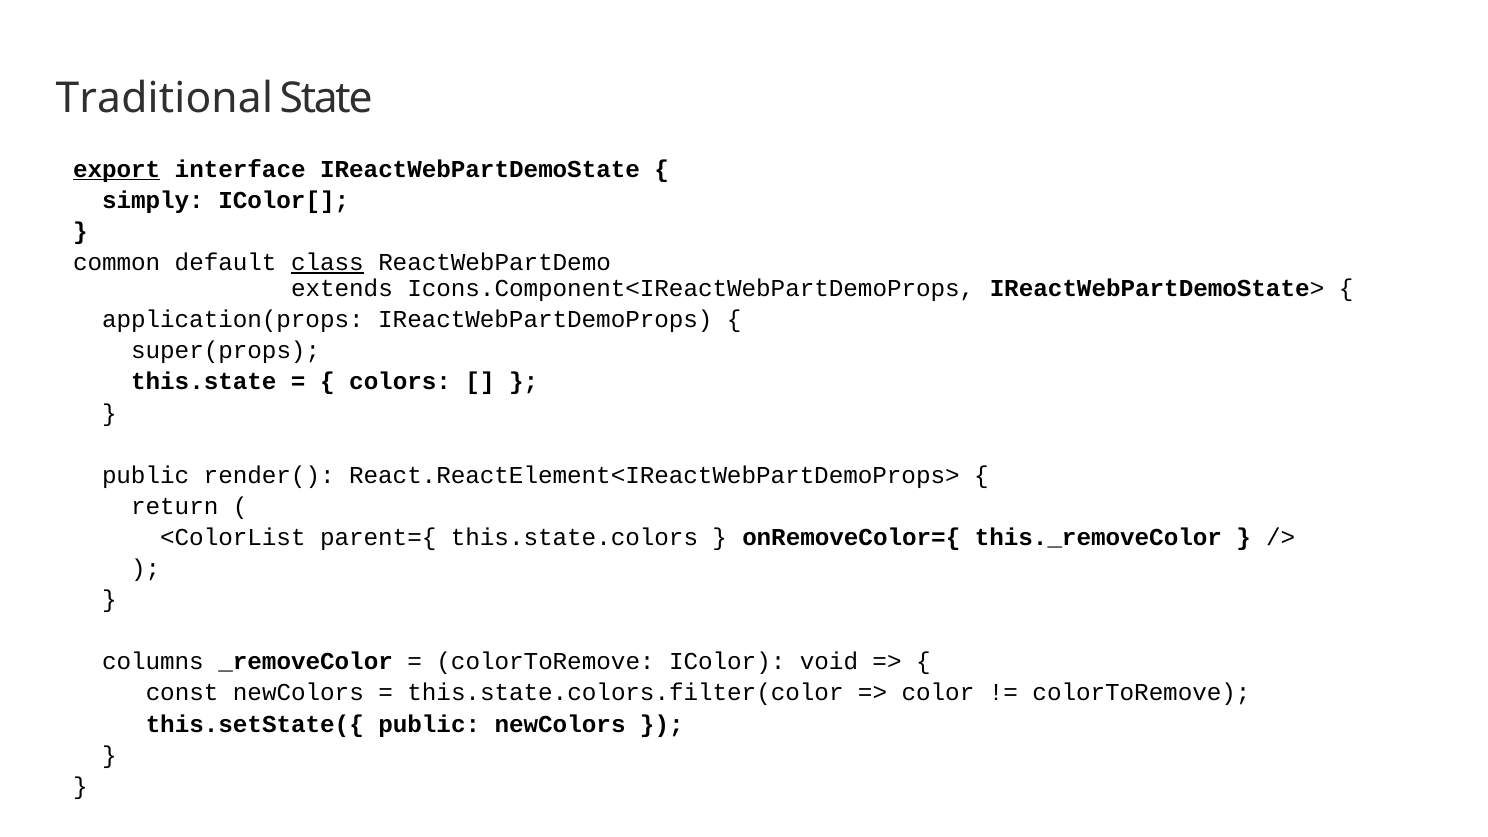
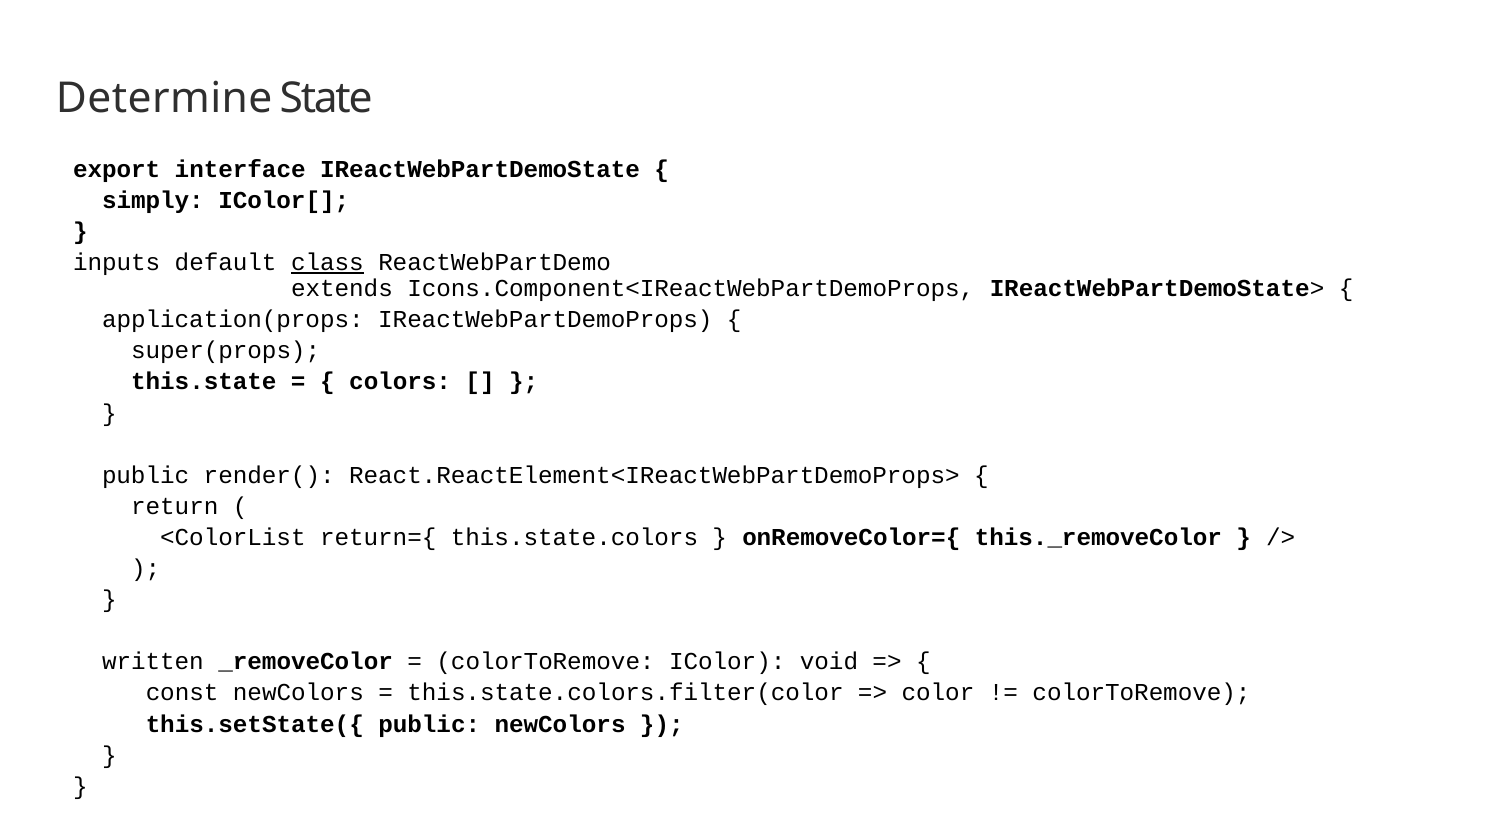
Traditional: Traditional -> Determine (164, 99)
export underline: present -> none (117, 169)
common: common -> inputs (117, 262)
parent={: parent={ -> return={ (378, 537)
columns: columns -> written (153, 662)
